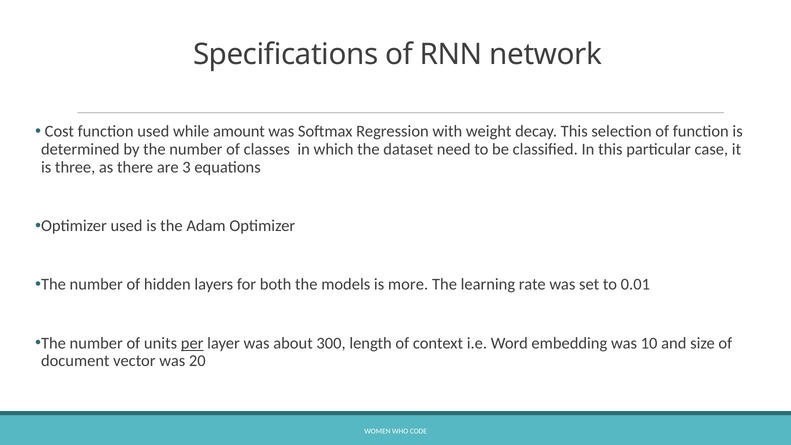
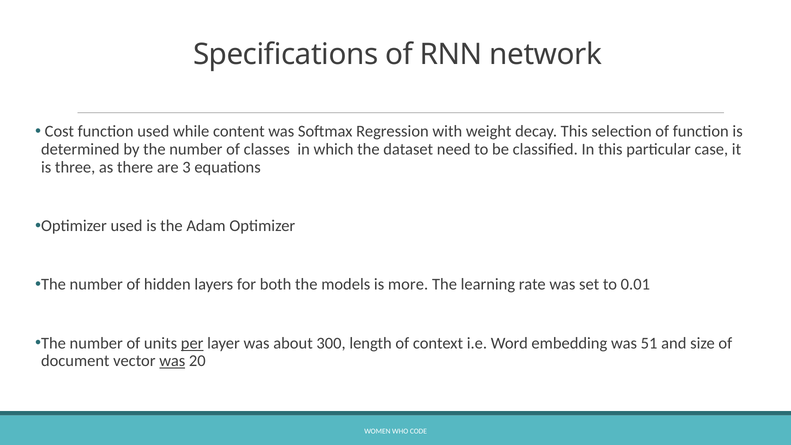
amount: amount -> content (239, 132)
10: 10 -> 51 (649, 343)
was underline: none -> present (172, 361)
